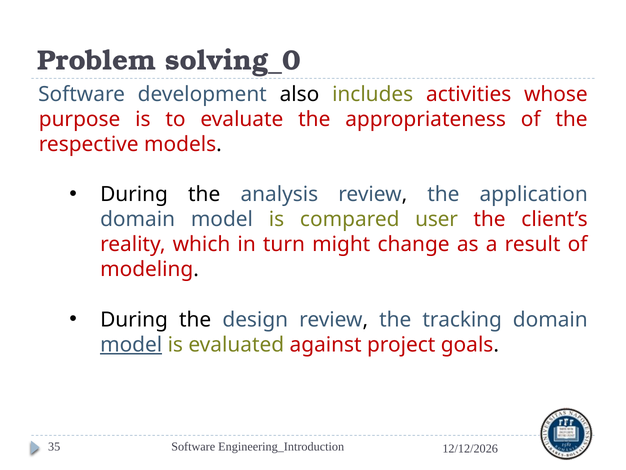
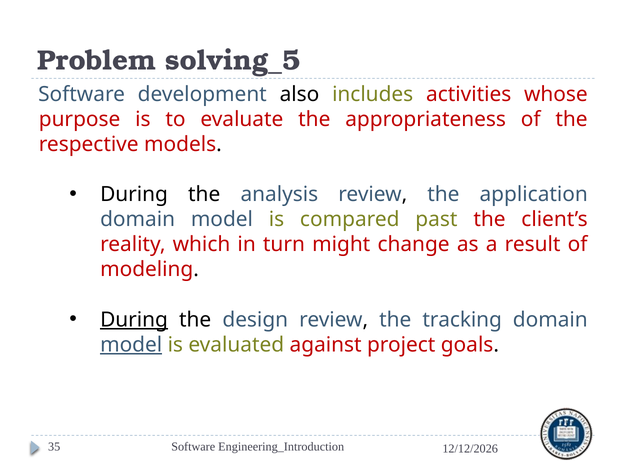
solving_0: solving_0 -> solving_5 (233, 60)
user: user -> past (436, 219)
During underline: none -> present (134, 319)
